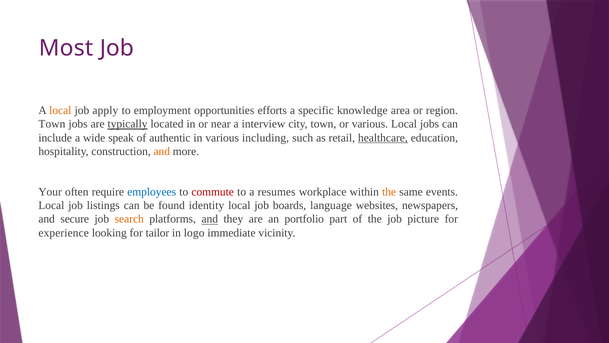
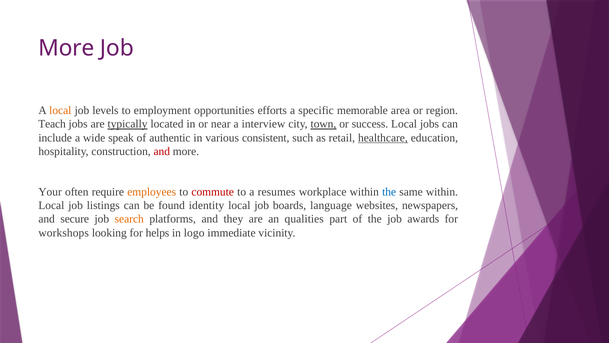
Most: Most -> More (66, 48)
apply: apply -> levels (106, 110)
knowledge: knowledge -> memorable (362, 110)
Town: Town -> Teach (52, 124)
town underline: none -> present (323, 124)
or various: various -> success (370, 124)
including: including -> consistent (266, 138)
and colour: orange -> red (162, 151)
employees colour: blue -> orange (152, 191)
the colour: orange -> blue (389, 191)
same events: events -> within (442, 191)
and underline: present -> none (210, 219)
portfolio: portfolio -> qualities (304, 219)
picture: picture -> awards (423, 219)
experience: experience -> workshops (64, 233)
tailor: tailor -> helps (157, 233)
